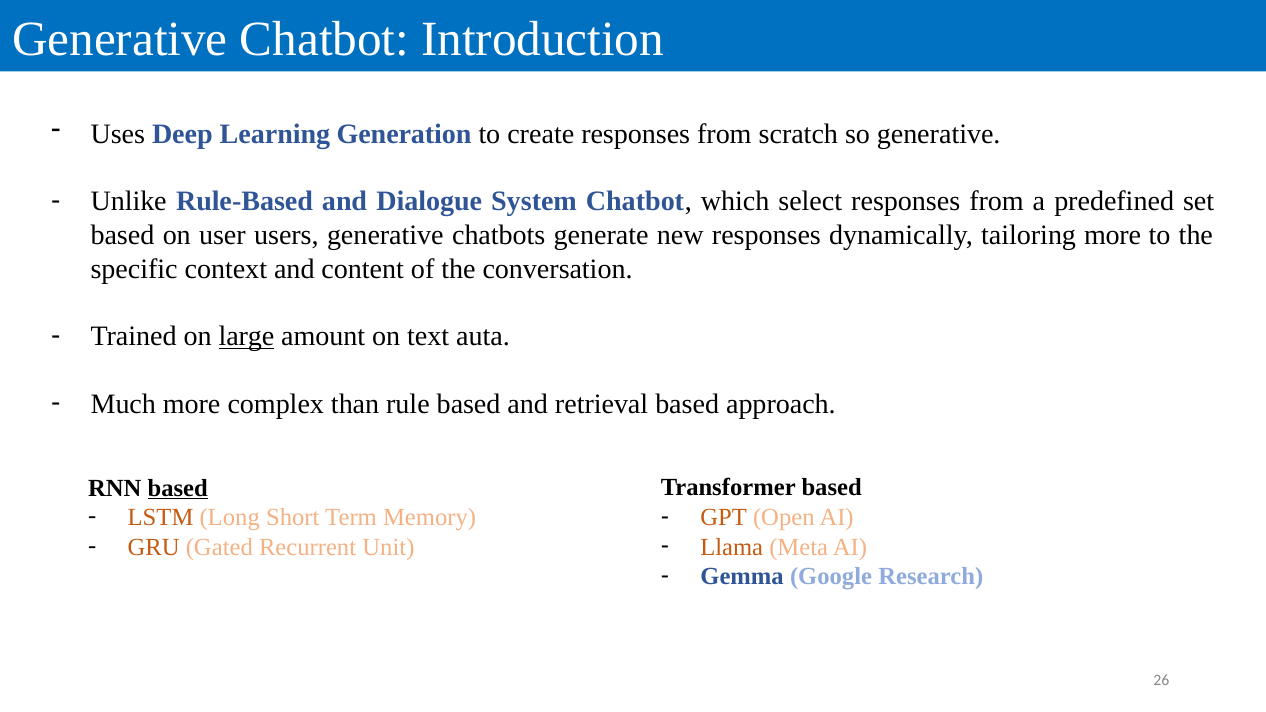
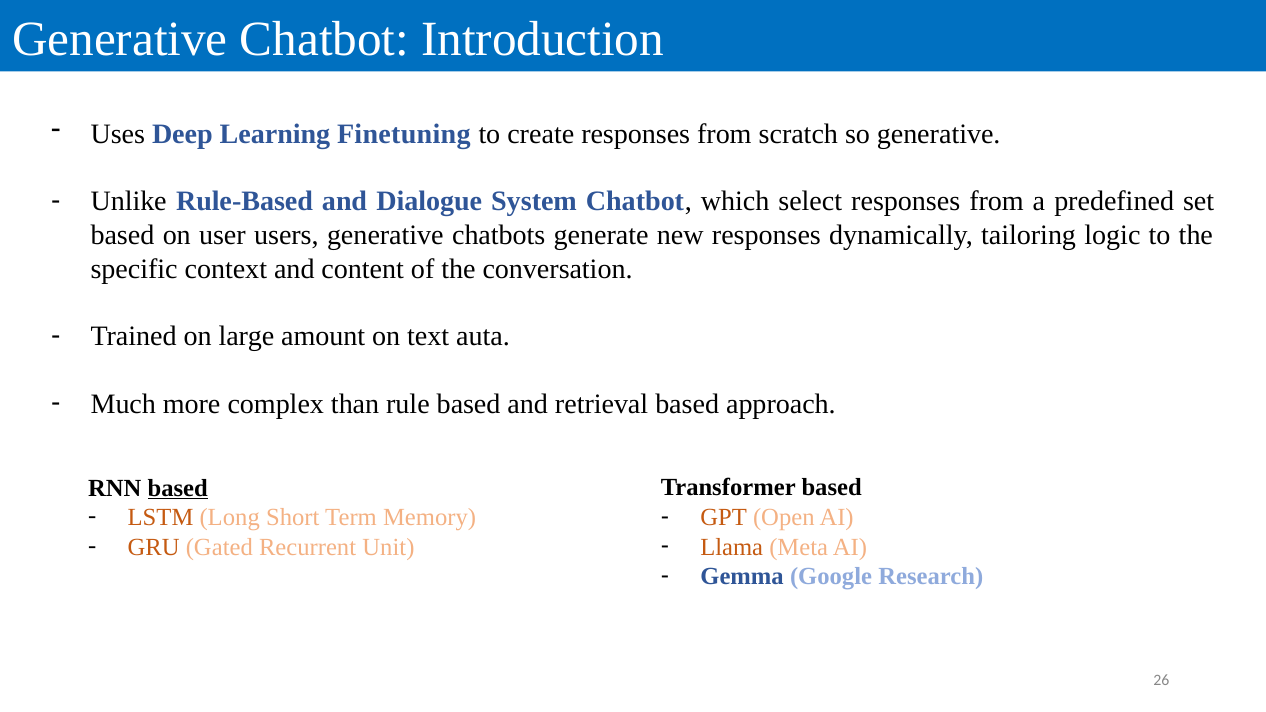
Generation: Generation -> Finetuning (404, 134)
tailoring more: more -> logic (1112, 235)
large underline: present -> none (246, 337)
